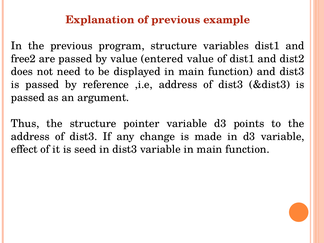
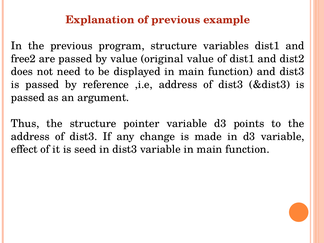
entered: entered -> original (162, 59)
